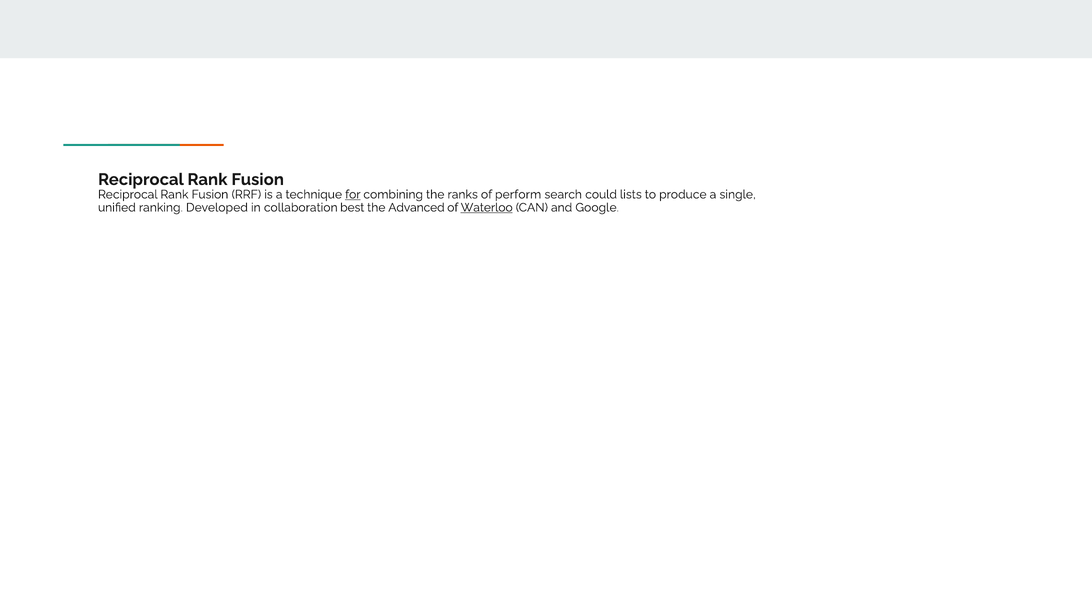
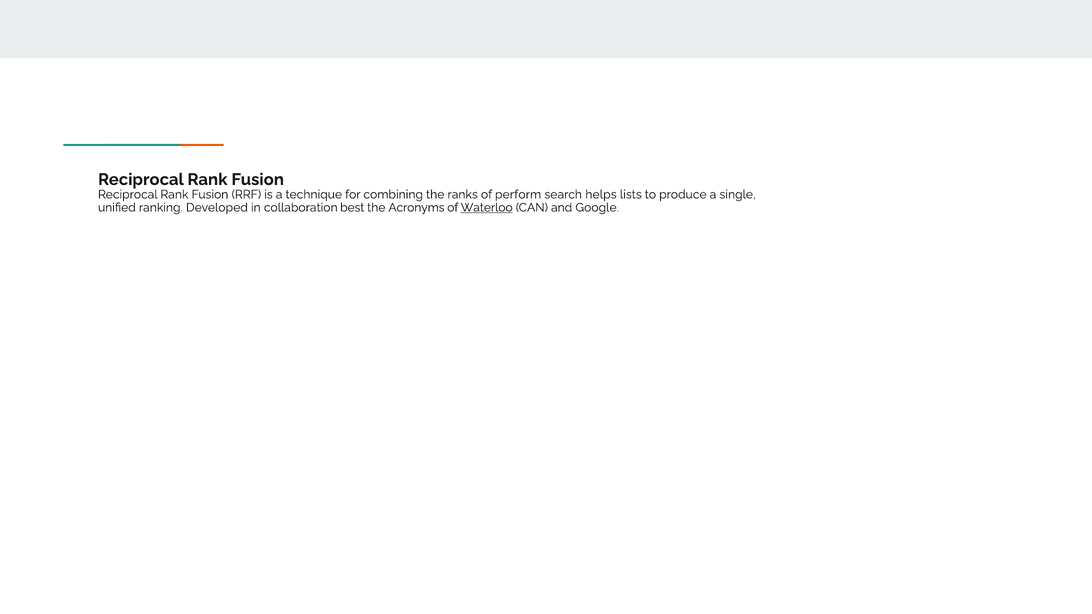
for underline: present -> none (353, 195)
could: could -> helps (601, 195)
Advanced: Advanced -> Acronyms (416, 208)
